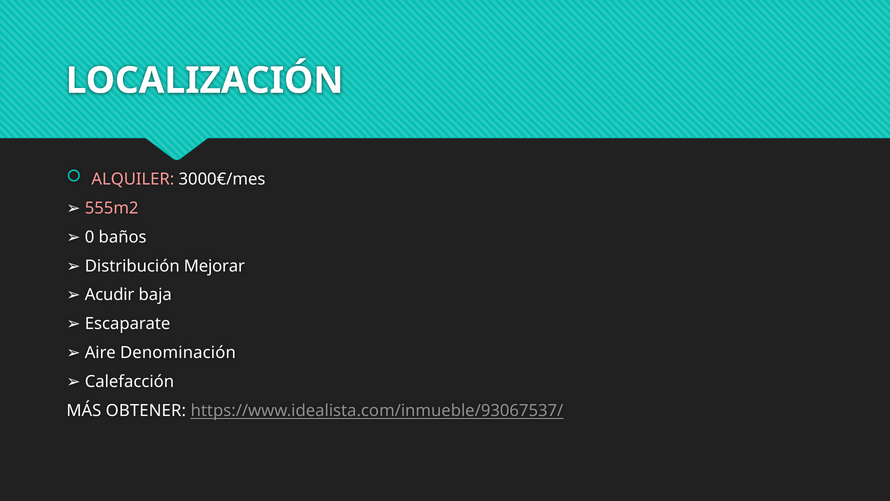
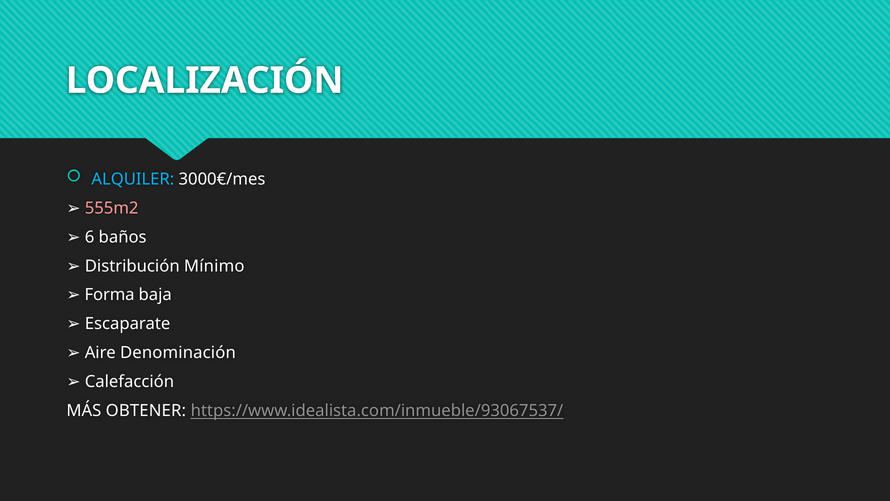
ALQUILER colour: pink -> light blue (133, 179)
0: 0 -> 6 (90, 237)
Mejorar: Mejorar -> Mínimo (214, 266)
Acudir: Acudir -> Forma (110, 295)
